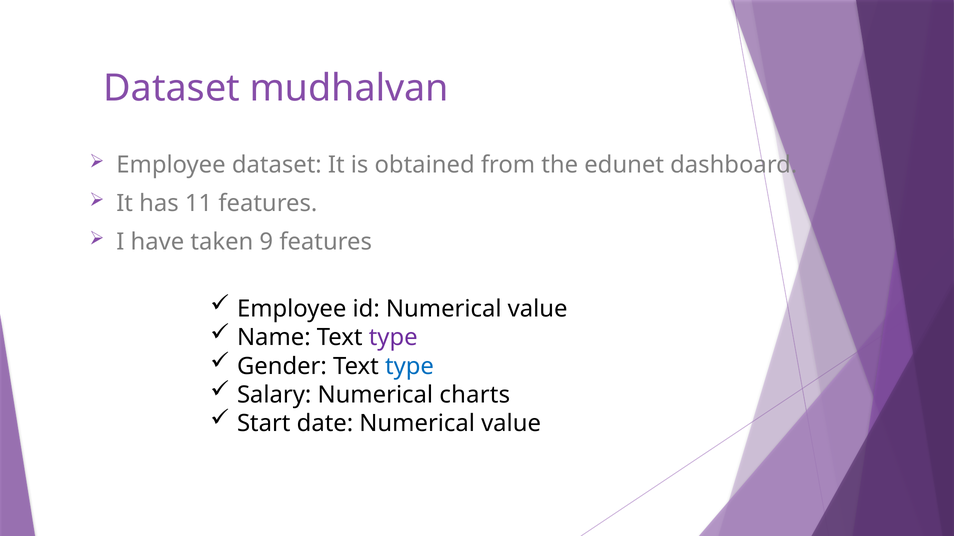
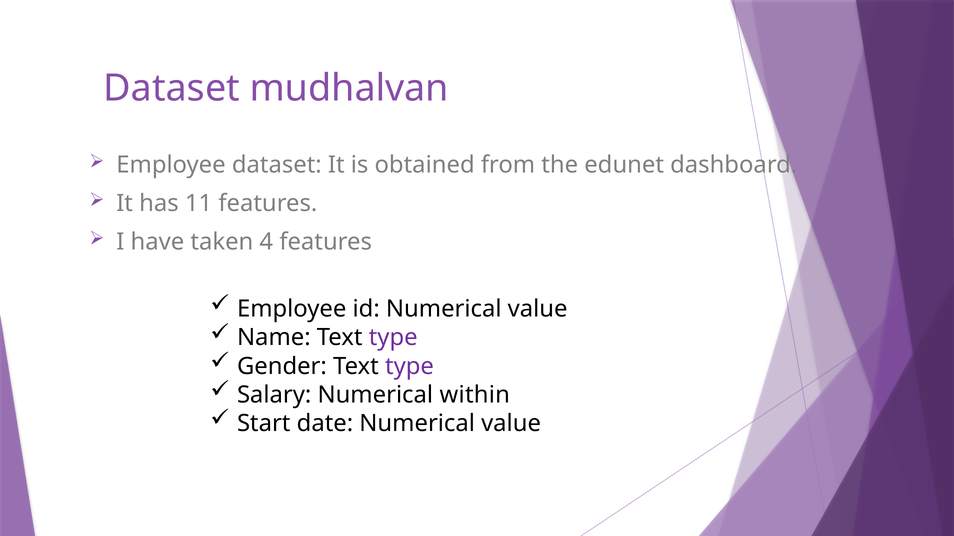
9: 9 -> 4 (266, 242)
type colour: blue -> purple (409, 367)
charts: charts -> within (475, 395)
